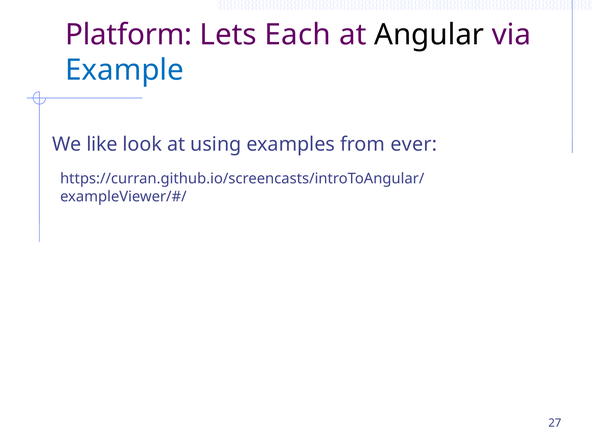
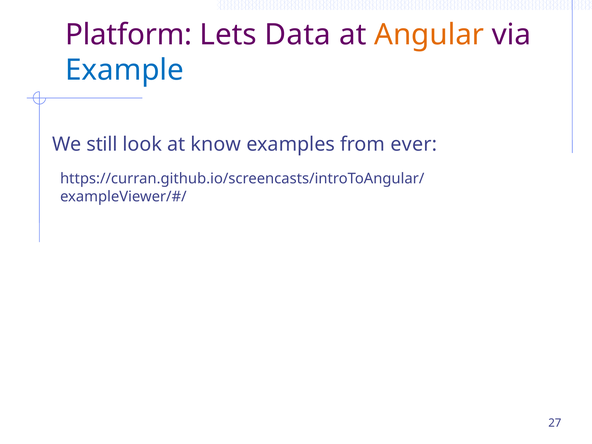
Each: Each -> Data (298, 35)
Angular colour: black -> orange (429, 35)
like: like -> still (102, 144)
using: using -> know (216, 144)
